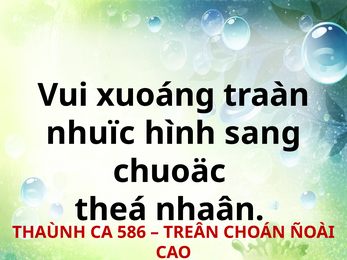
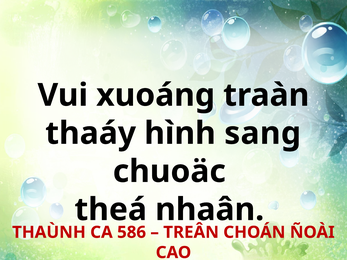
nhuïc: nhuïc -> thaáy (91, 133)
